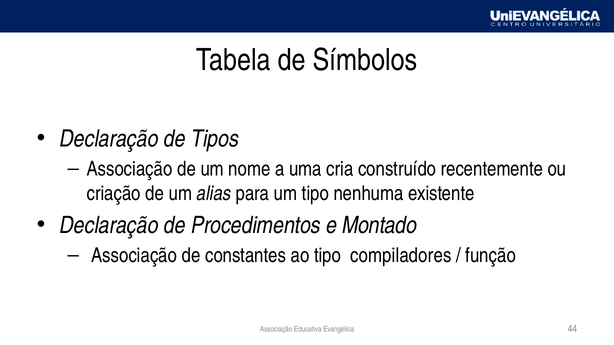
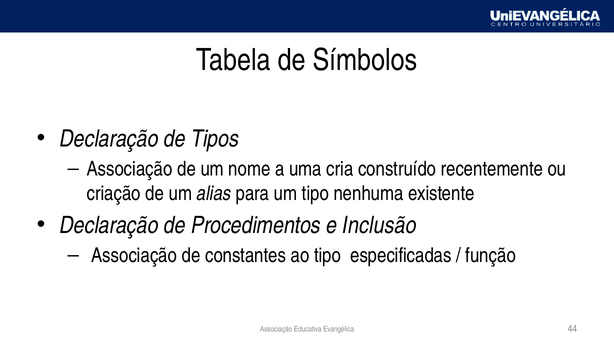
Montado: Montado -> Inclusão (379, 225)
compiladores: compiladores -> especificadas (401, 256)
